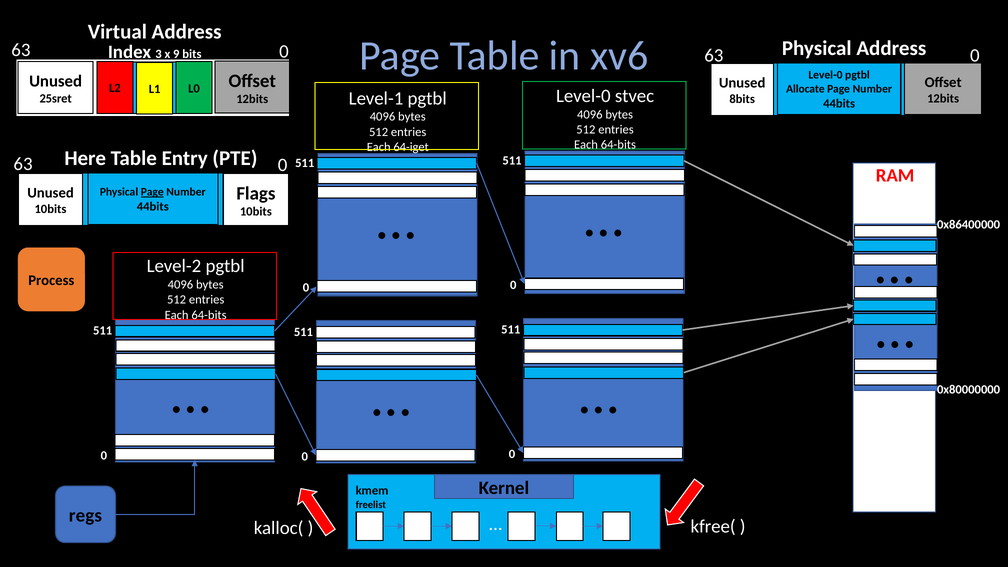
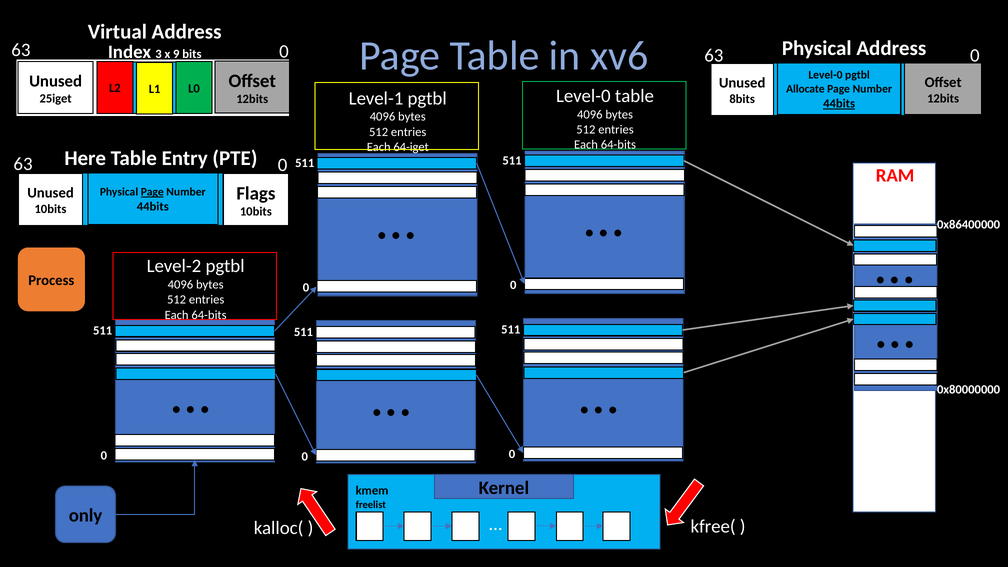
Level-0 stvec: stvec -> table (634, 96)
25sret: 25sret -> 25iget (56, 98)
44bits underline: none -> present (839, 104)
regs: regs -> only (86, 516)
